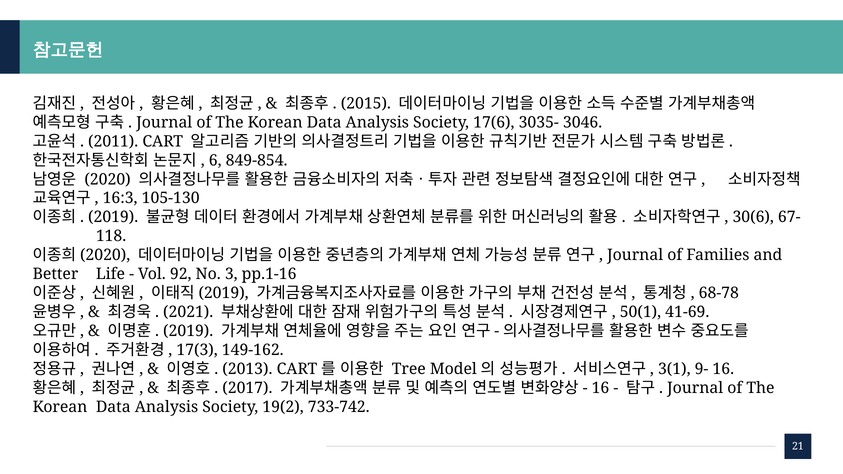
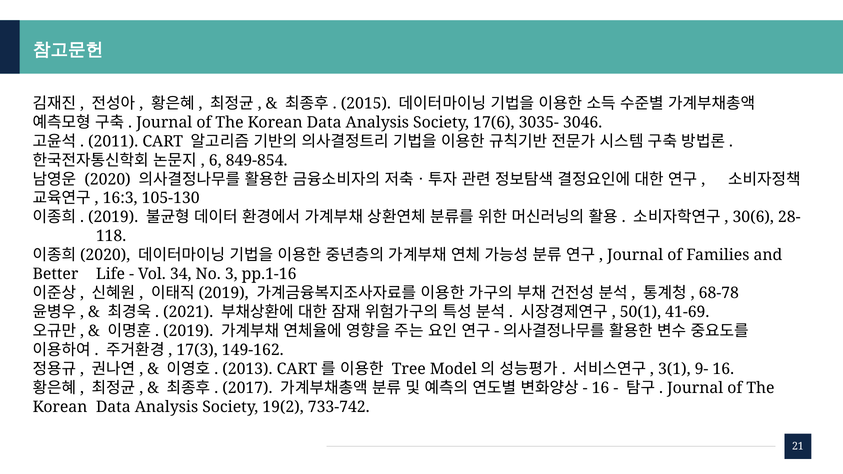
67-: 67- -> 28- (789, 217)
92: 92 -> 34 (181, 274)
